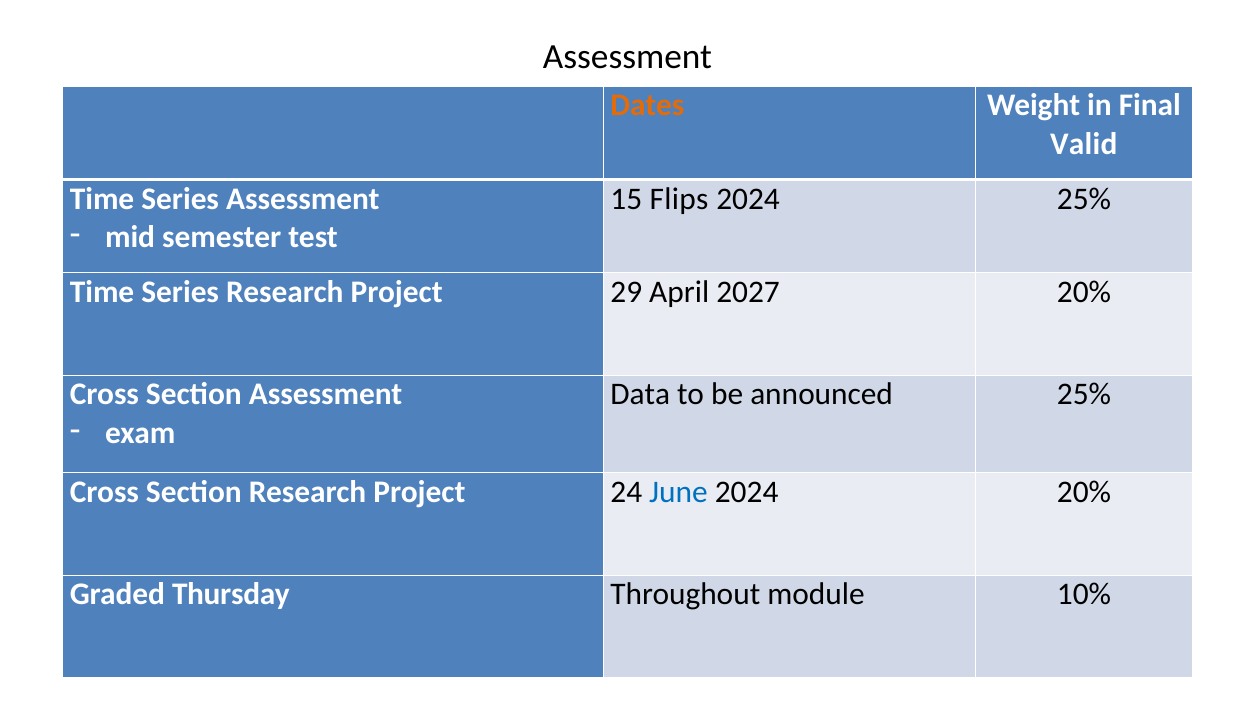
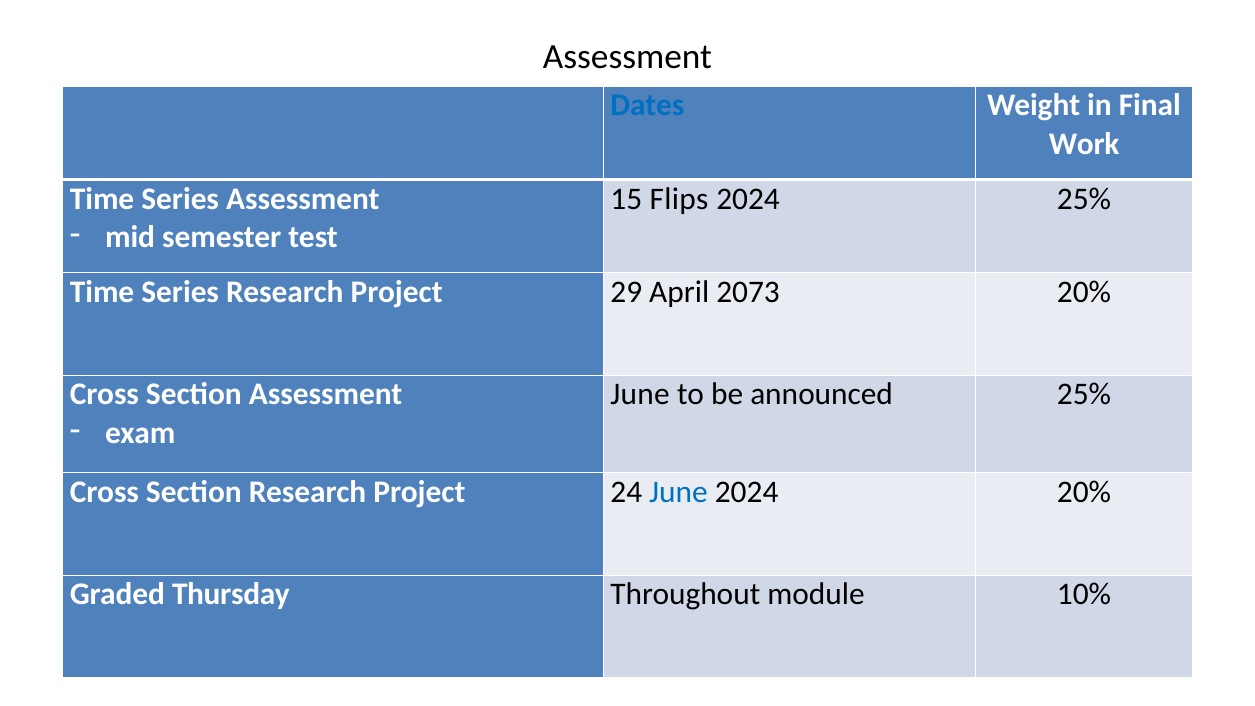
Dates colour: orange -> blue (647, 106)
Valid: Valid -> Work (1084, 144)
2027: 2027 -> 2073 (748, 292)
Data: Data -> June (640, 395)
